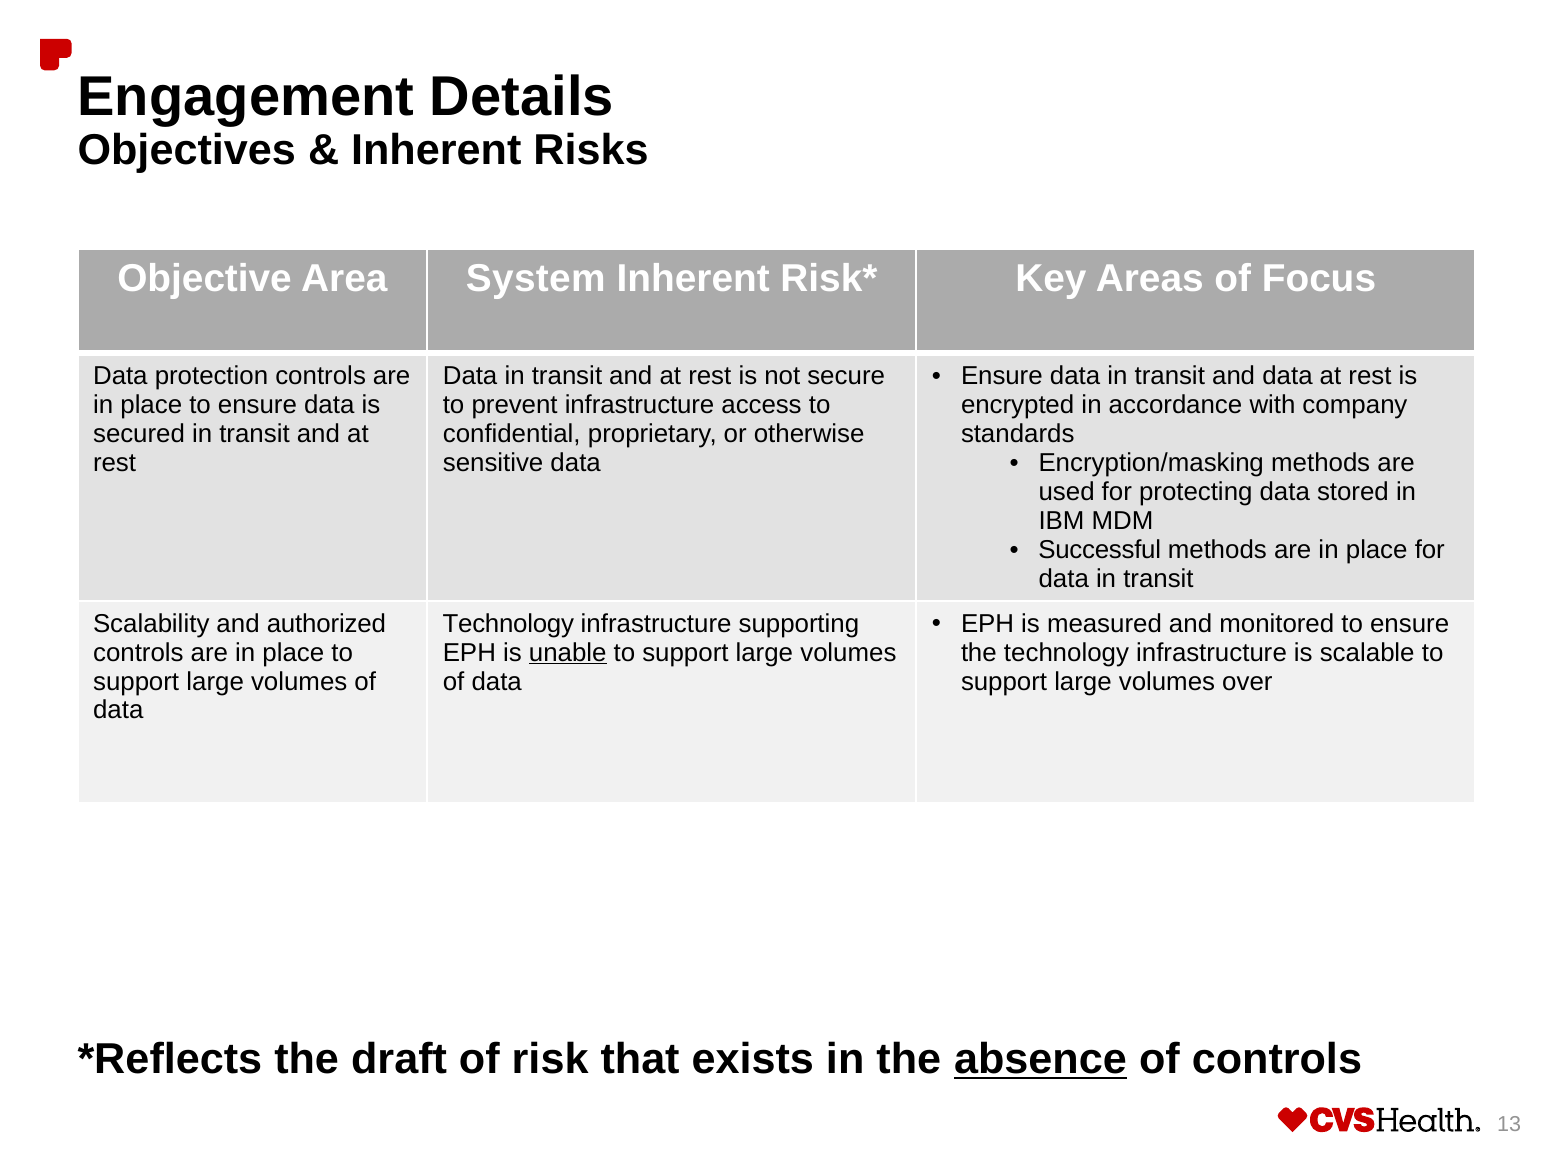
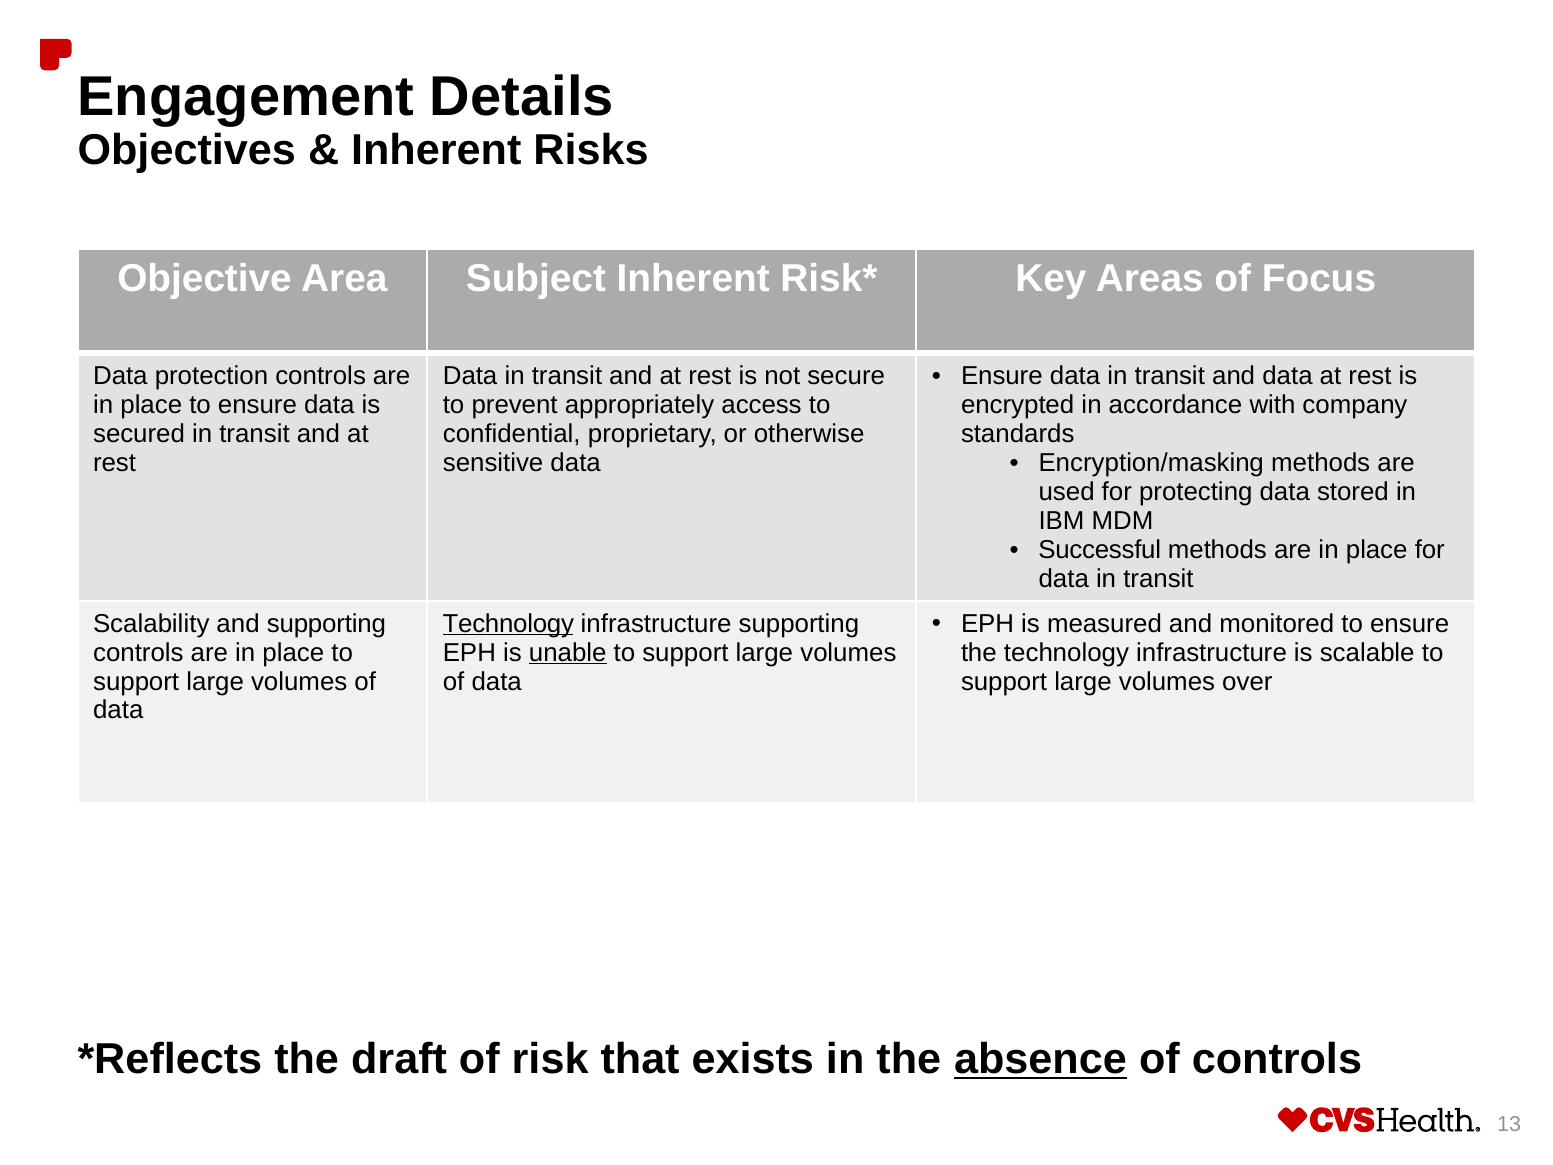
System: System -> Subject (536, 279)
prevent infrastructure: infrastructure -> appropriately (640, 405)
and authorized: authorized -> supporting (326, 623)
Technology underline: none -> present (508, 623)
